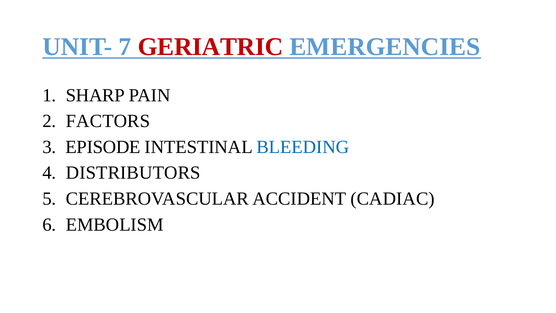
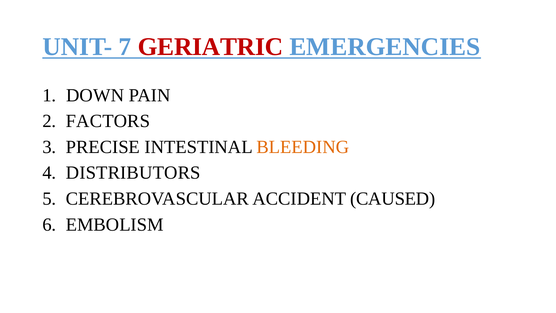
SHARP: SHARP -> DOWN (95, 95)
EPISODE: EPISODE -> PRECISE (103, 147)
BLEEDING colour: blue -> orange (303, 147)
CADIAC: CADIAC -> CAUSED (393, 199)
